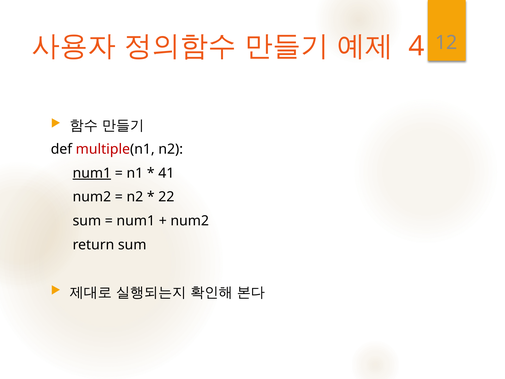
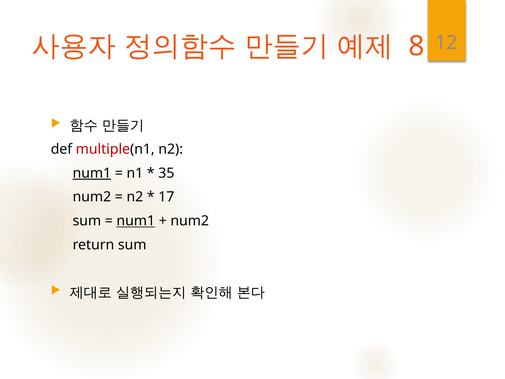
4: 4 -> 8 (416, 46)
41: 41 -> 35 (166, 173)
22: 22 -> 17 (166, 197)
num1 underline: none -> present (136, 221)
